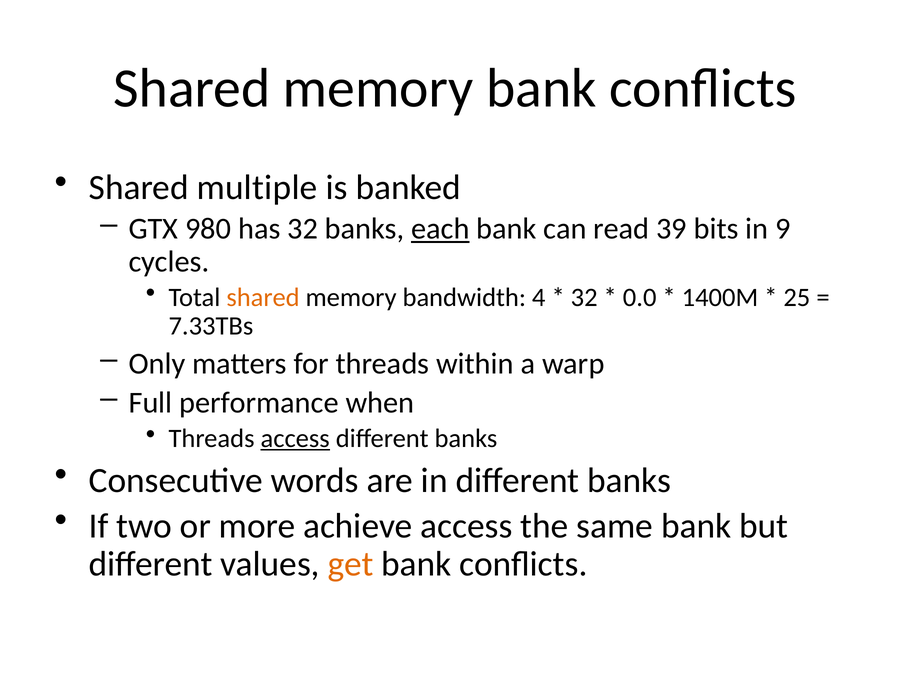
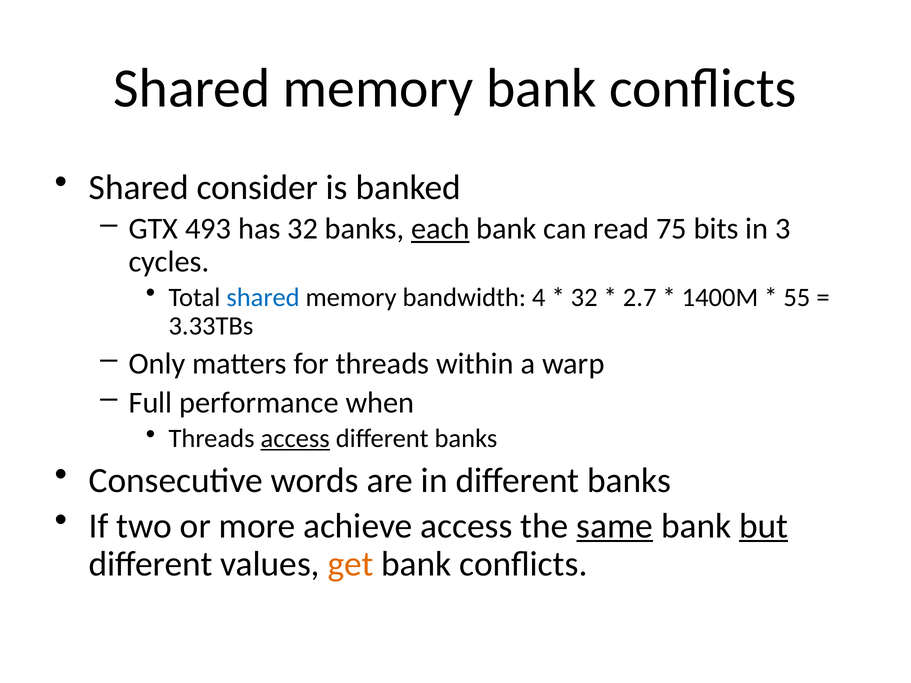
multiple: multiple -> consider (257, 188)
980: 980 -> 493 (208, 229)
39: 39 -> 75 (671, 229)
9: 9 -> 3 (783, 229)
shared colour: orange -> blue (263, 297)
0.0: 0.0 -> 2.7 (640, 297)
25: 25 -> 55 (797, 297)
7.33TBs: 7.33TBs -> 3.33TBs (211, 326)
same underline: none -> present (615, 526)
but underline: none -> present (764, 526)
